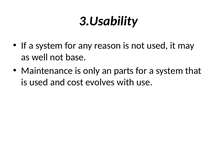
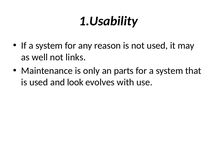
3.Usability: 3.Usability -> 1.Usability (108, 21)
base: base -> links (76, 57)
cost: cost -> look (75, 82)
